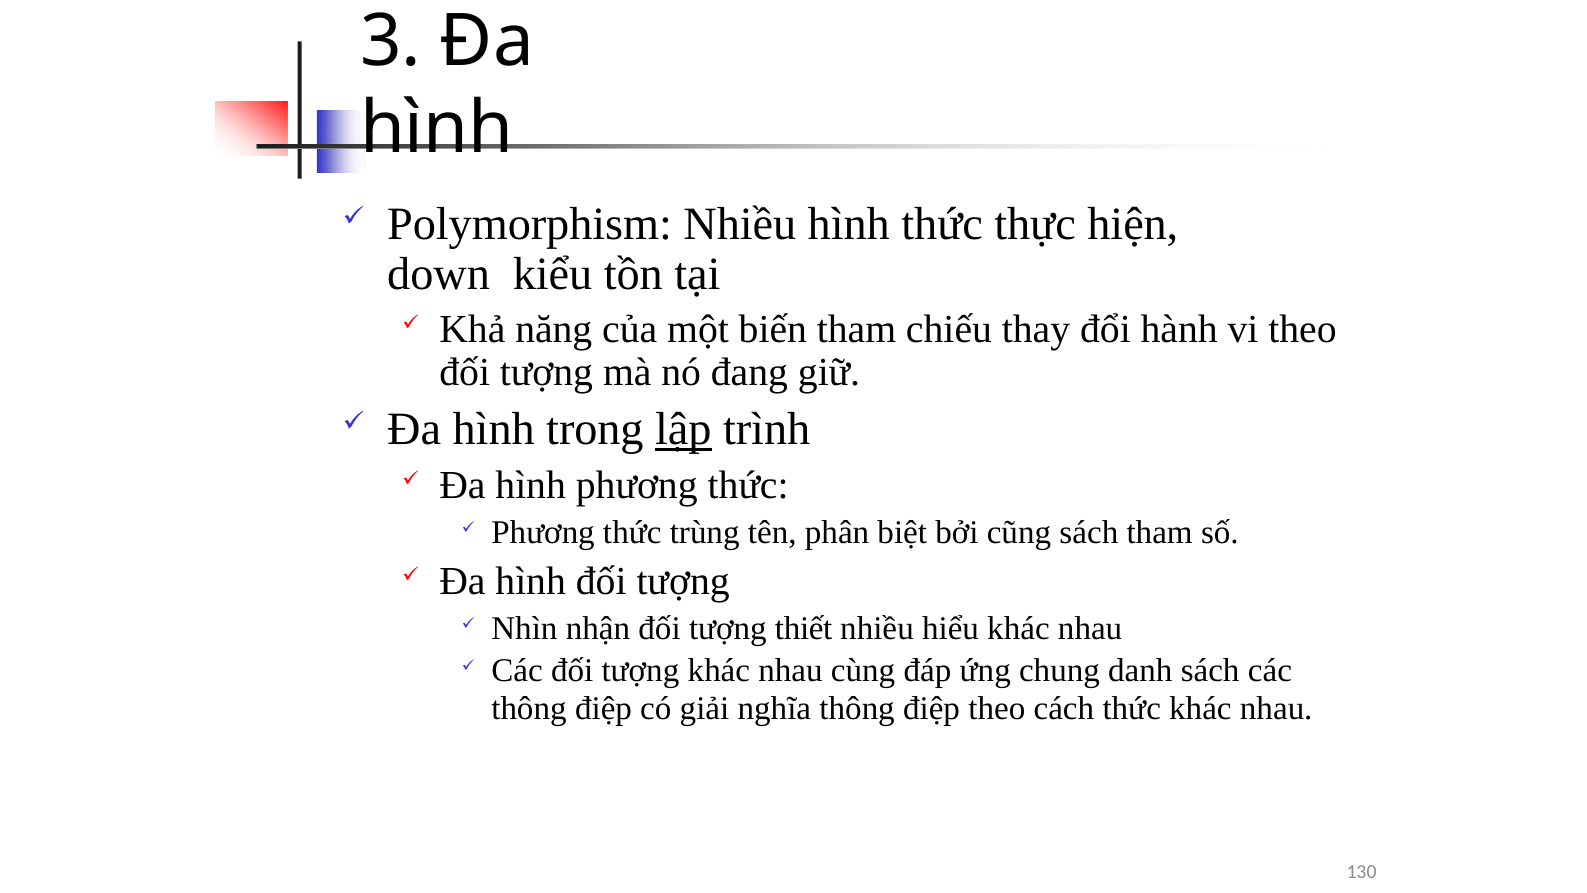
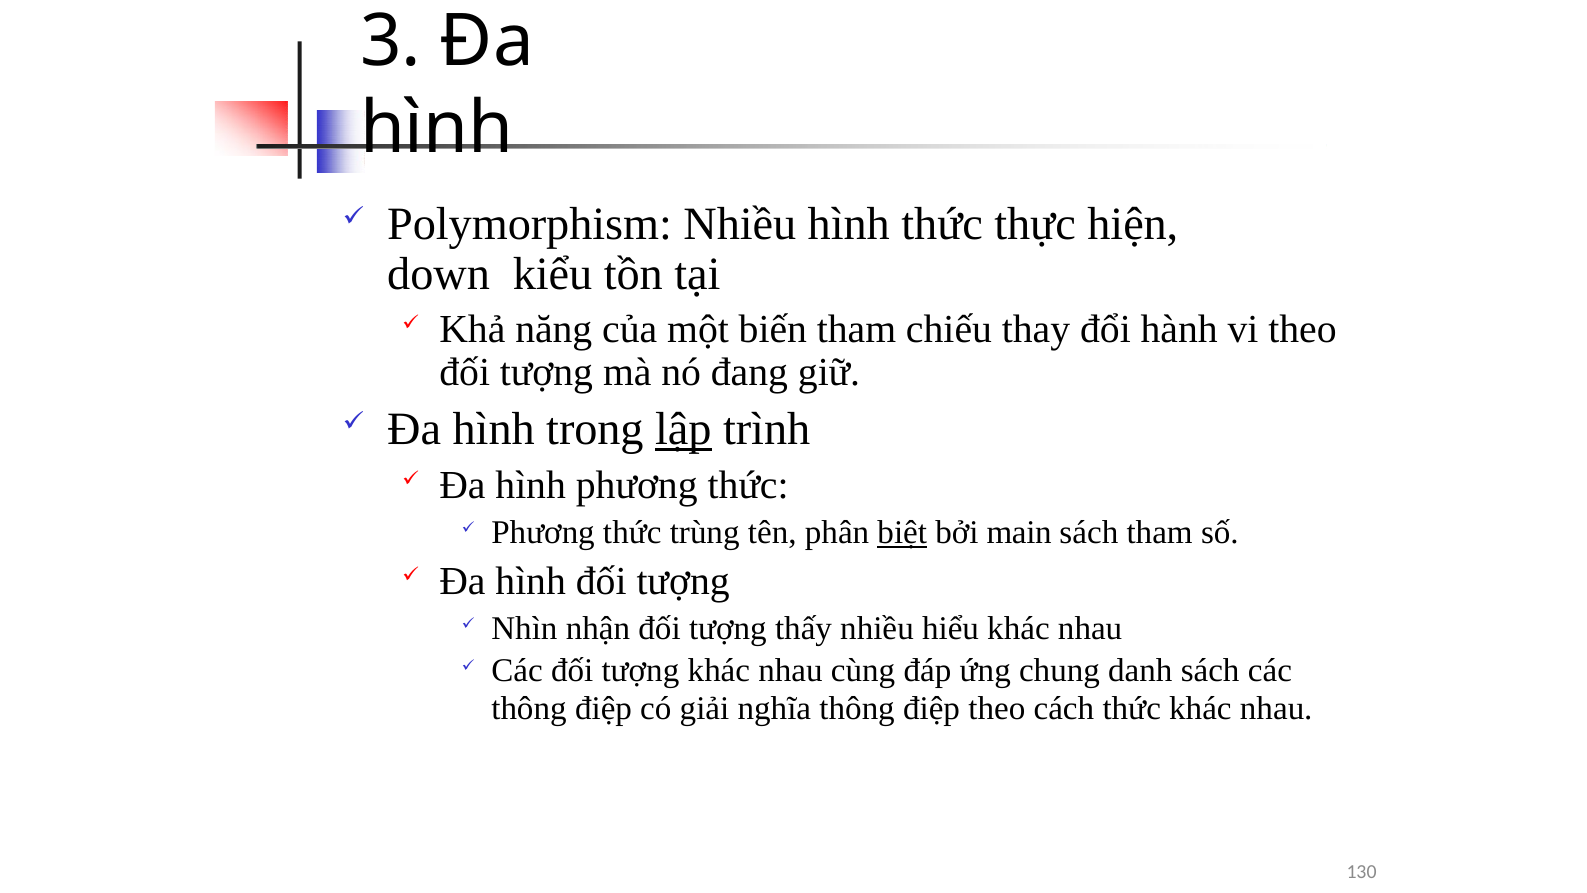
biệt underline: none -> present (902, 533)
cũng: cũng -> main (1019, 533)
thiết: thiết -> thấy (804, 629)
